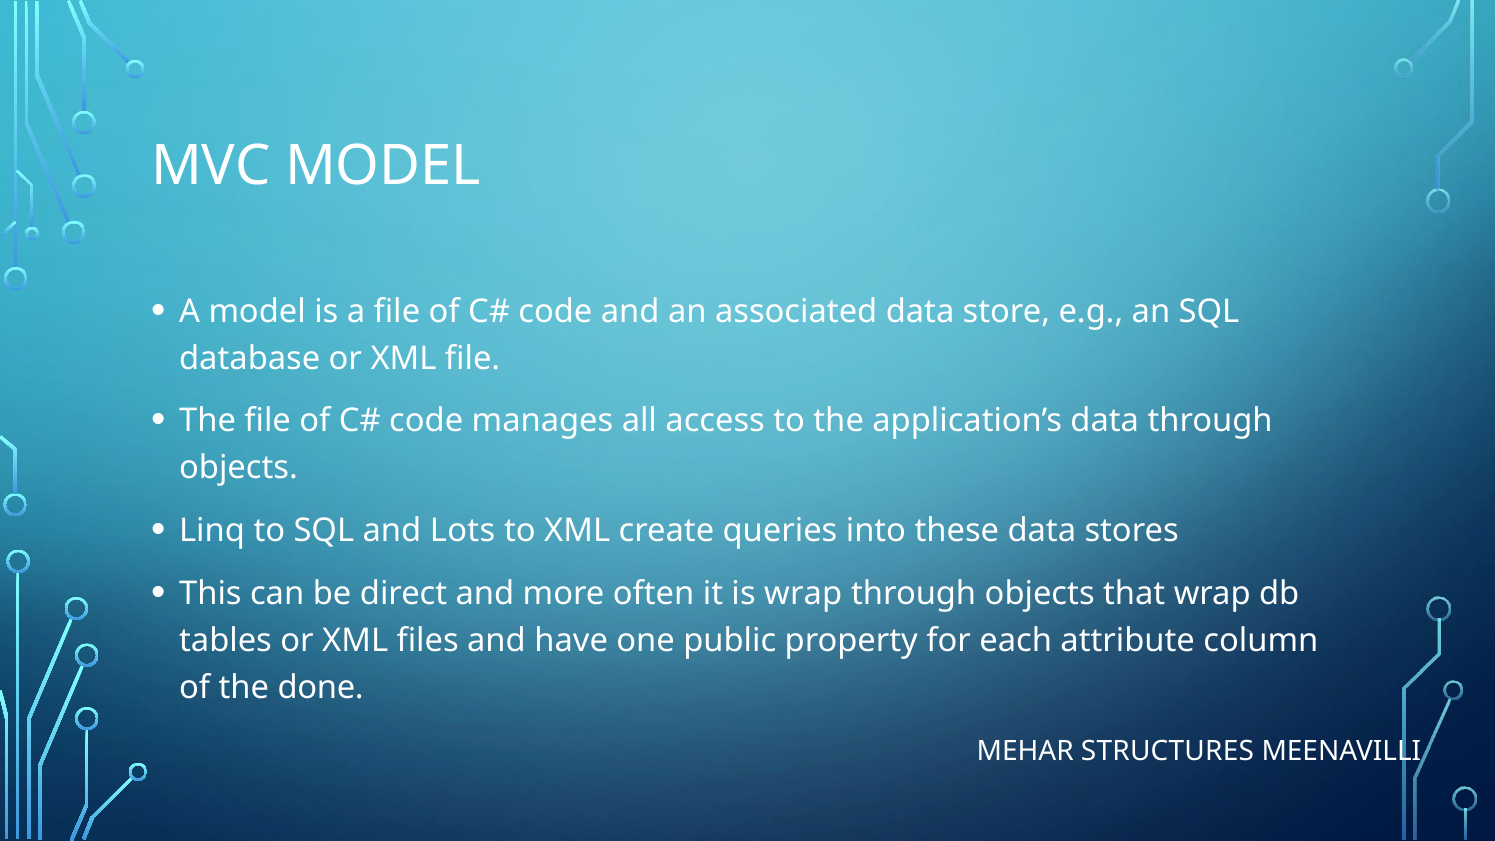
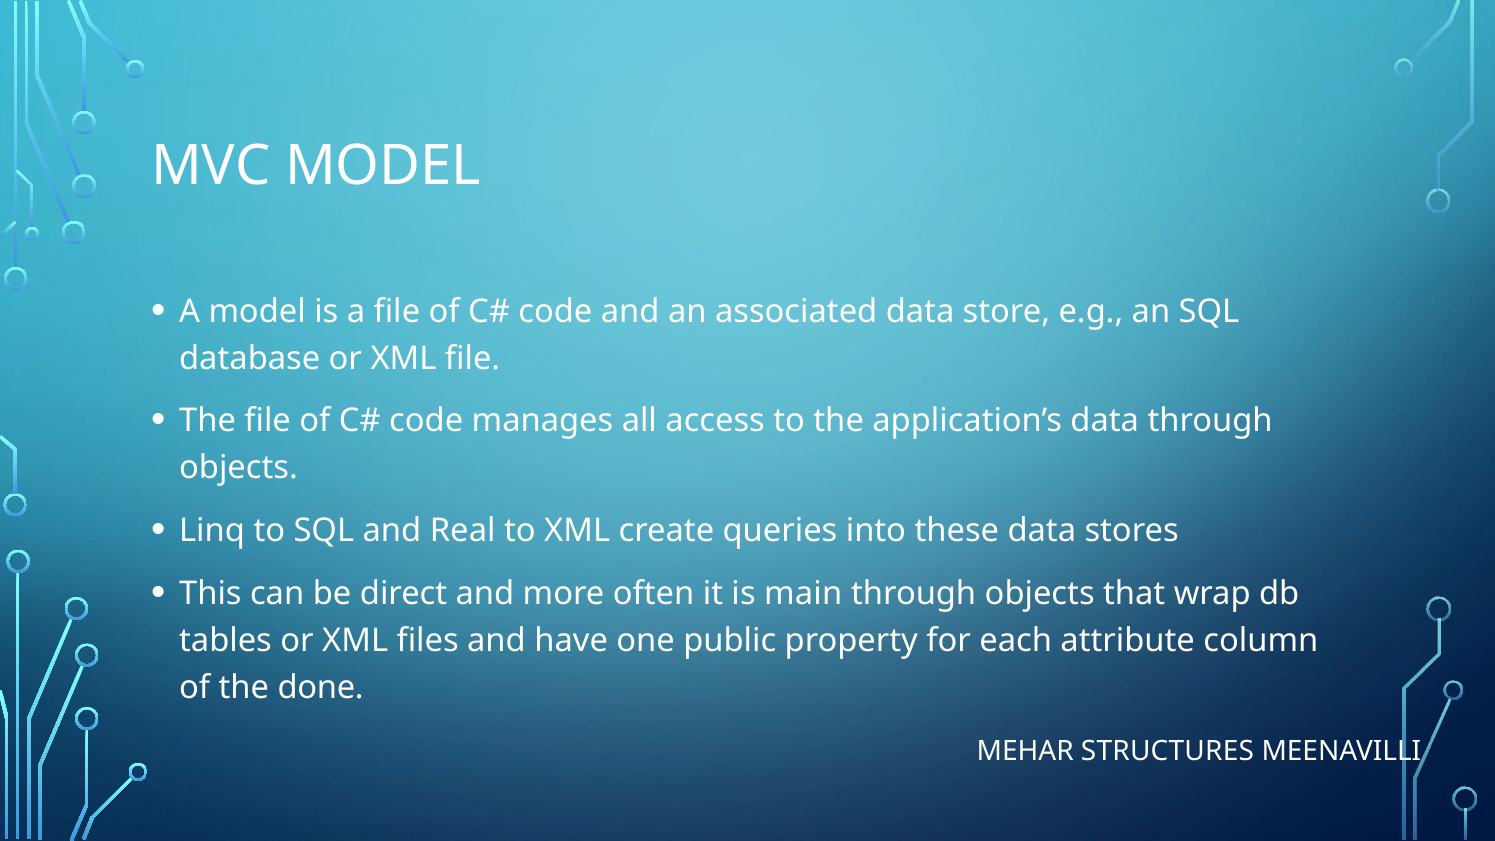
Lots: Lots -> Real (463, 531)
is wrap: wrap -> main (803, 593)
